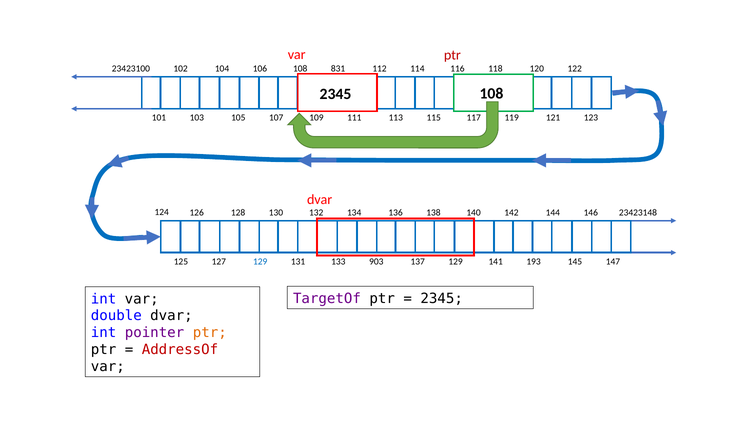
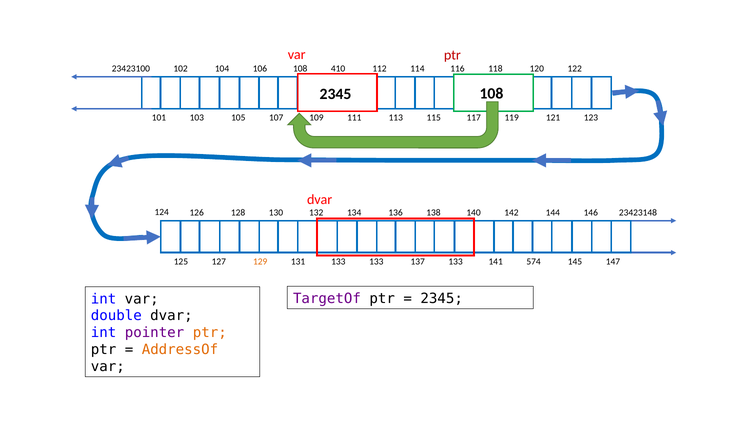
831: 831 -> 410 (338, 69)
129 colour: blue -> orange (260, 262)
133 903: 903 -> 133 (376, 262)
137 129: 129 -> 133 (456, 262)
193: 193 -> 574 (534, 262)
AddressOf colour: red -> orange (180, 350)
